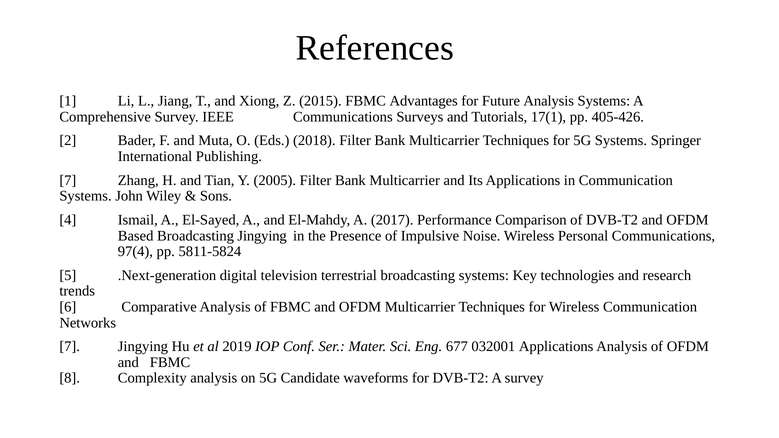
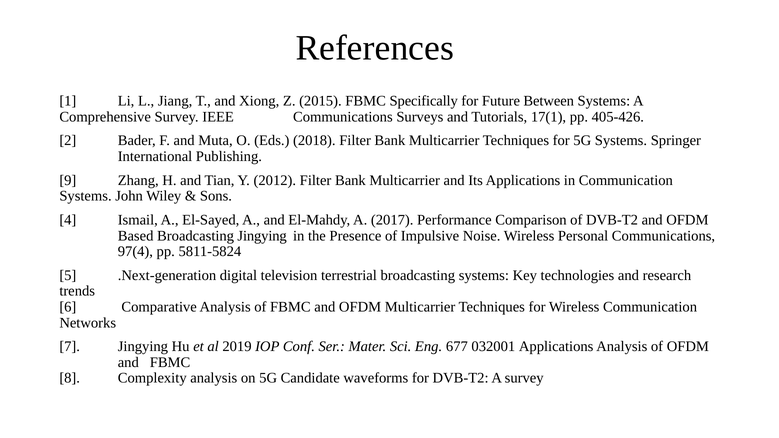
Advantages: Advantages -> Specifically (424, 101)
Future Analysis: Analysis -> Between (549, 101)
7: 7 -> 9 (68, 180)
2005: 2005 -> 2012 (275, 180)
